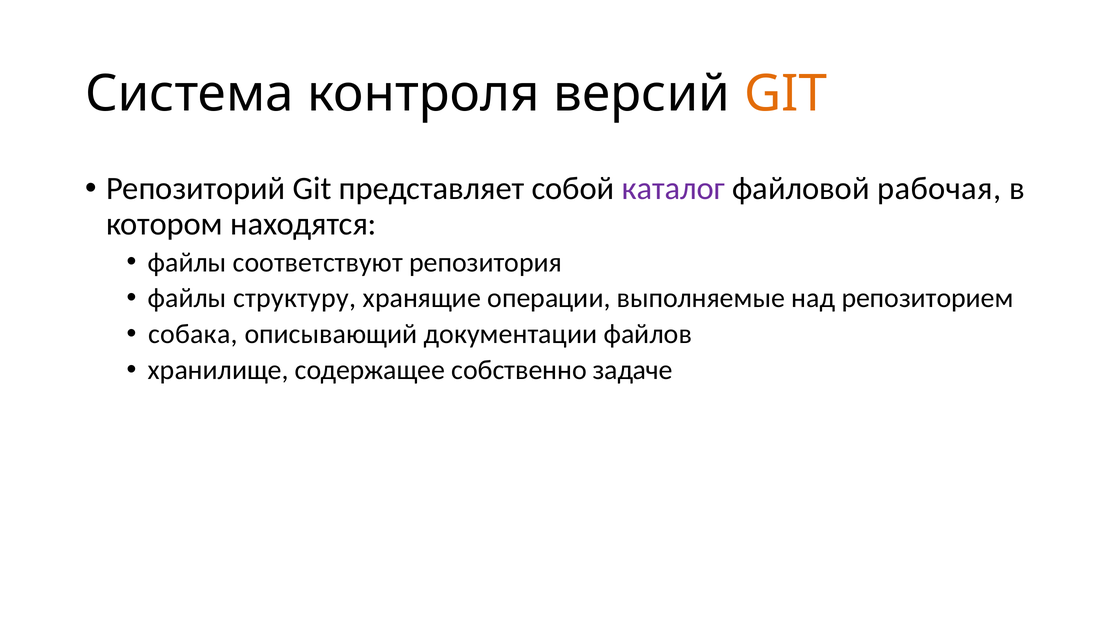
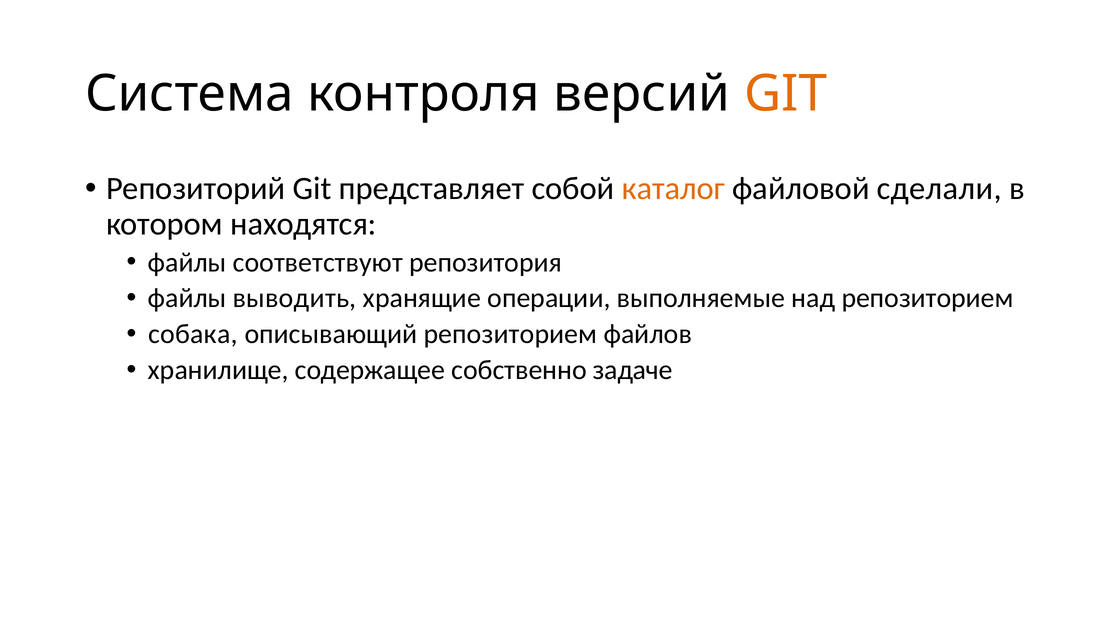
каталог colour: purple -> orange (673, 189)
рабочая: рабочая -> сделали (939, 189)
структуру: структуру -> выводить (295, 298)
описывающий документации: документации -> репозиторием (510, 334)
